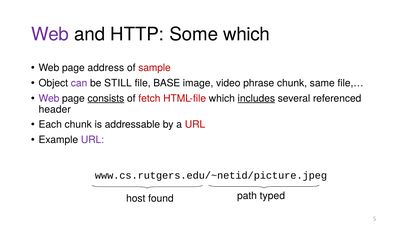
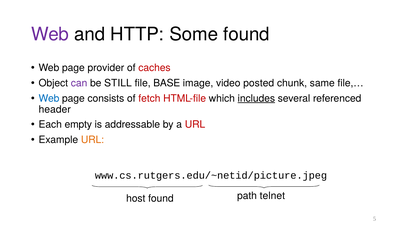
Some which: which -> found (246, 34)
address: address -> provider (106, 68)
sample: sample -> caches (154, 68)
phrase: phrase -> posted (259, 83)
Web colour: purple -> blue (49, 98)
consists underline: present -> none (106, 98)
Each chunk: chunk -> empty (78, 125)
URL colour: purple -> orange (93, 140)
typed: typed -> telnet (272, 196)
